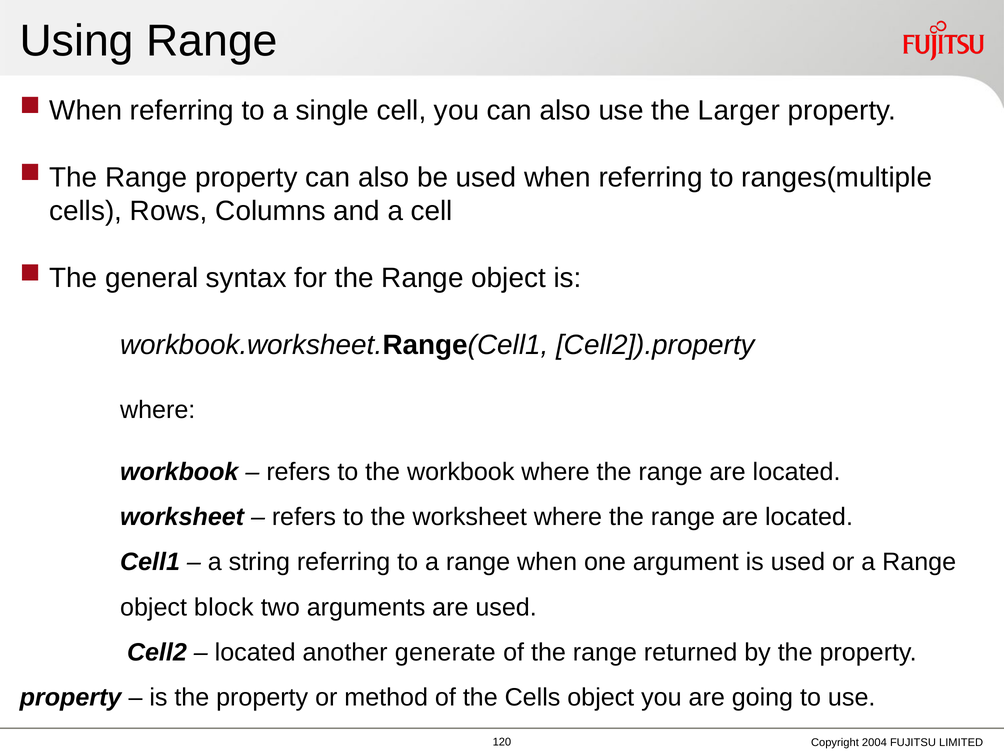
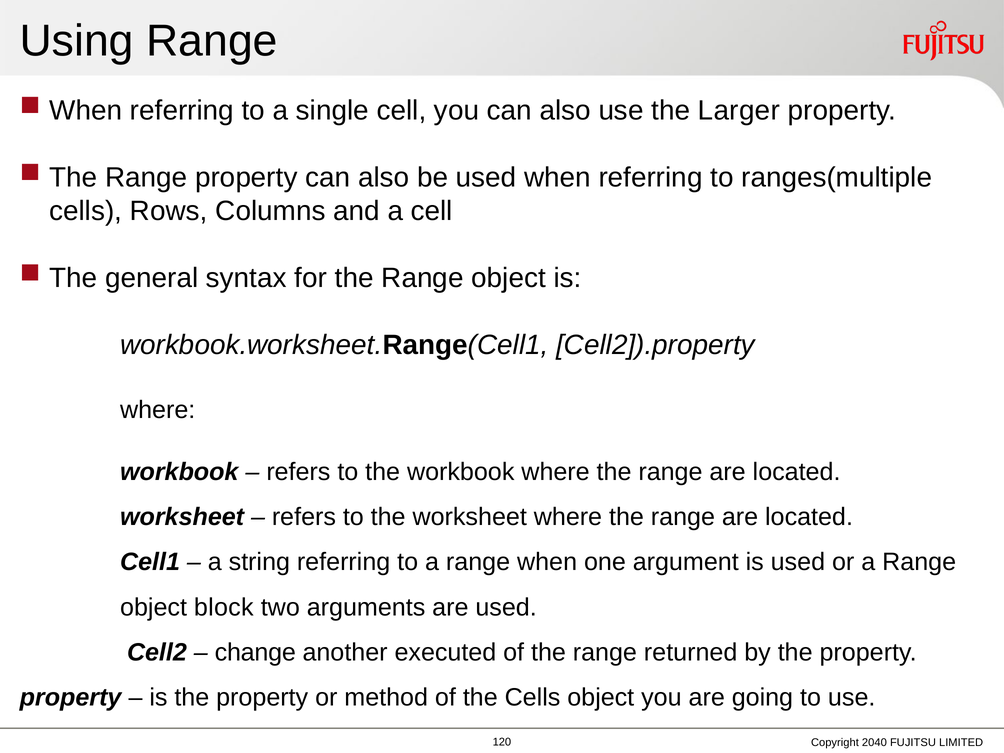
located: located -> change (255, 652)
generate: generate -> executed (445, 652)
2004: 2004 -> 2040 (874, 742)
